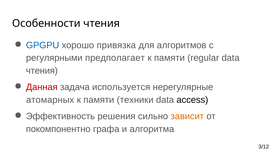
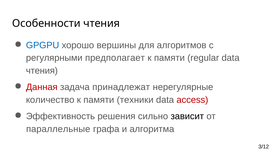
привязка: привязка -> вершины (116, 45)
используется: используется -> принадлежат (121, 87)
атомарных: атомарных -> количество (50, 100)
access colour: black -> red (192, 100)
зависит colour: orange -> black (187, 116)
покомпонентно: покомпонентно -> параллельные (58, 129)
